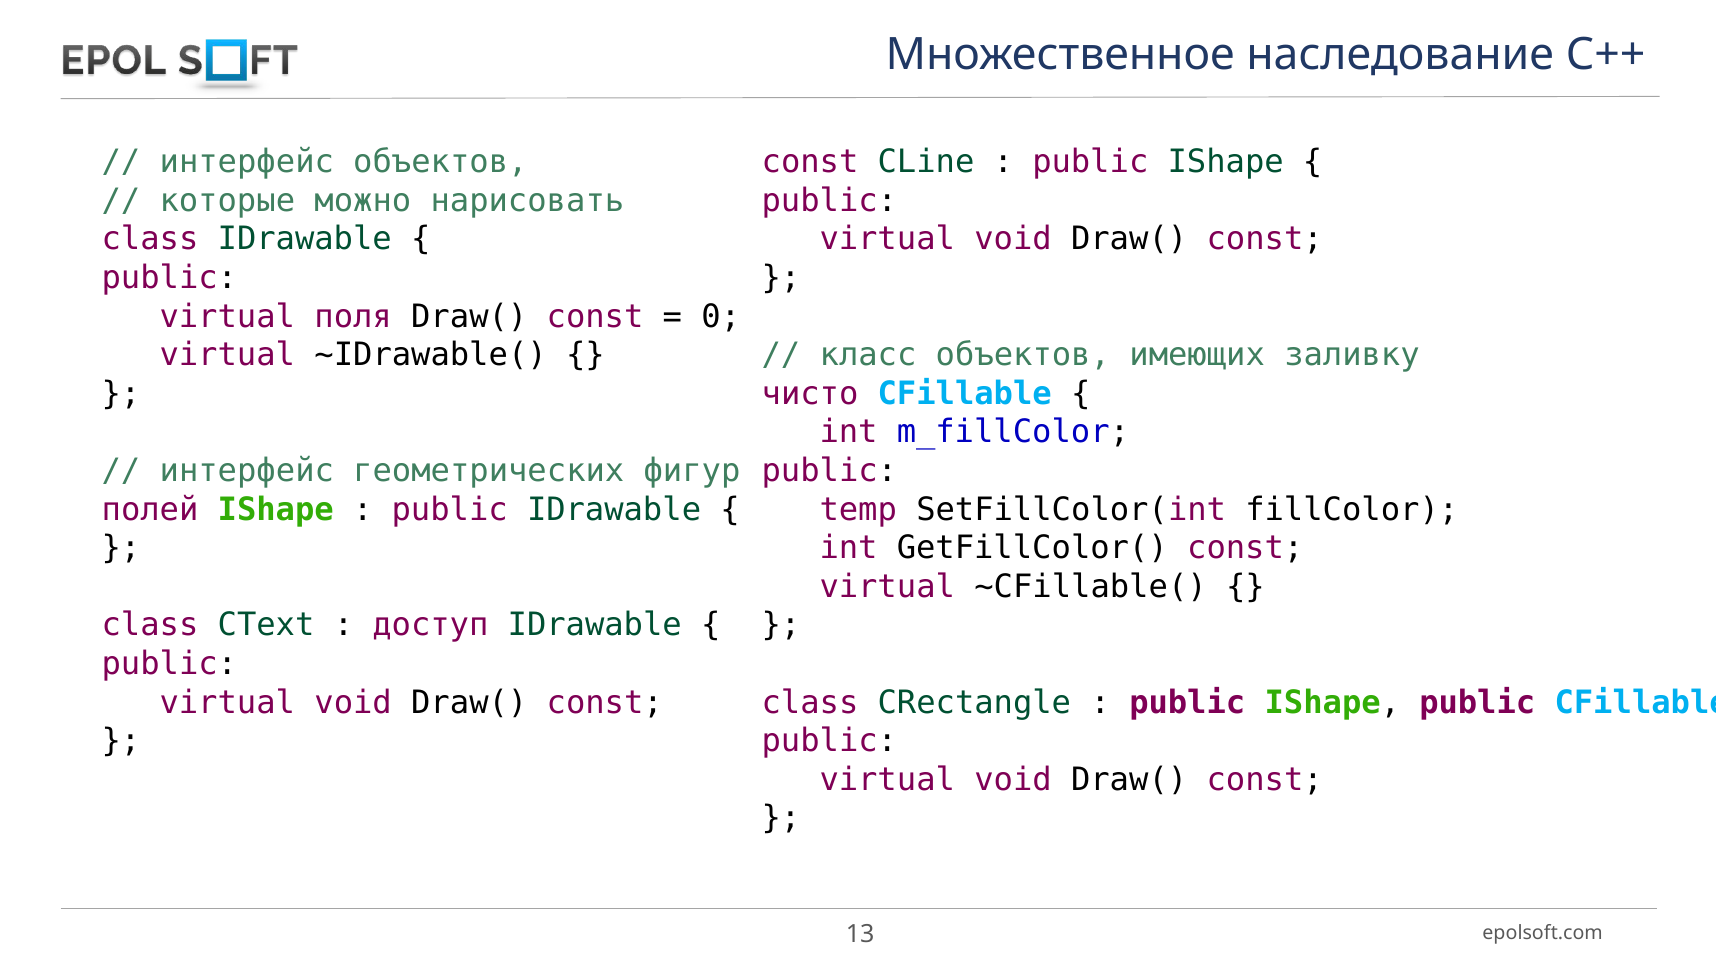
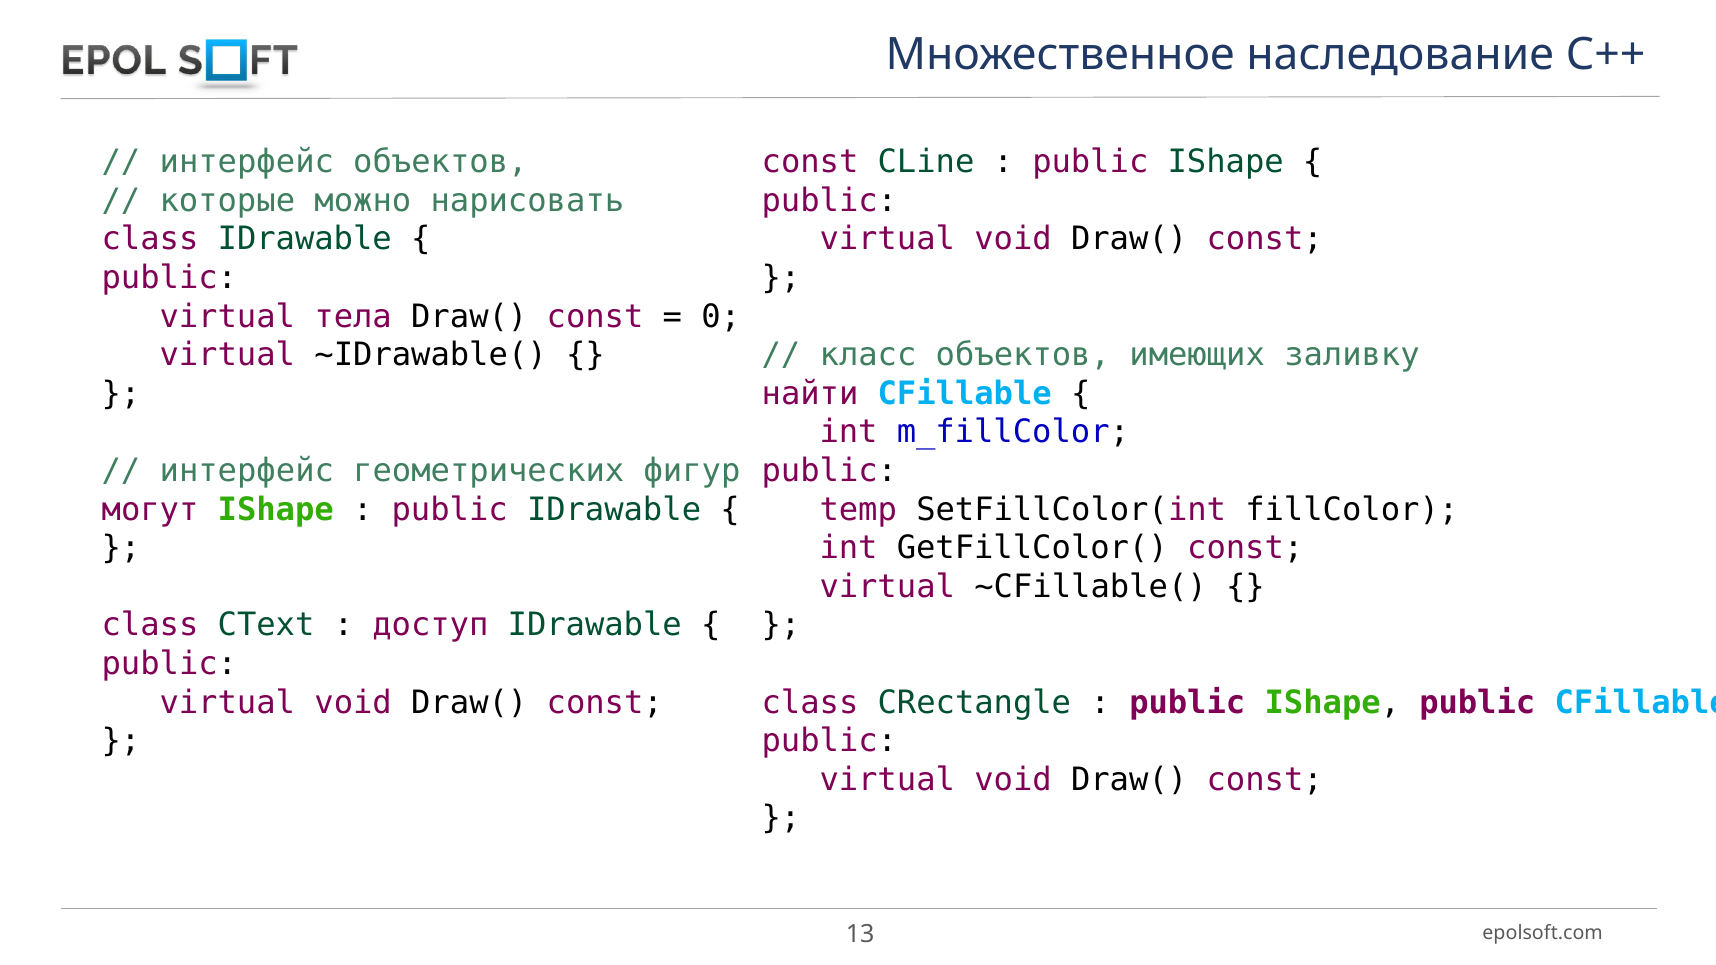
поля: поля -> тела (353, 317)
чисто: чисто -> найти (810, 394)
полей: полей -> могут (150, 510)
